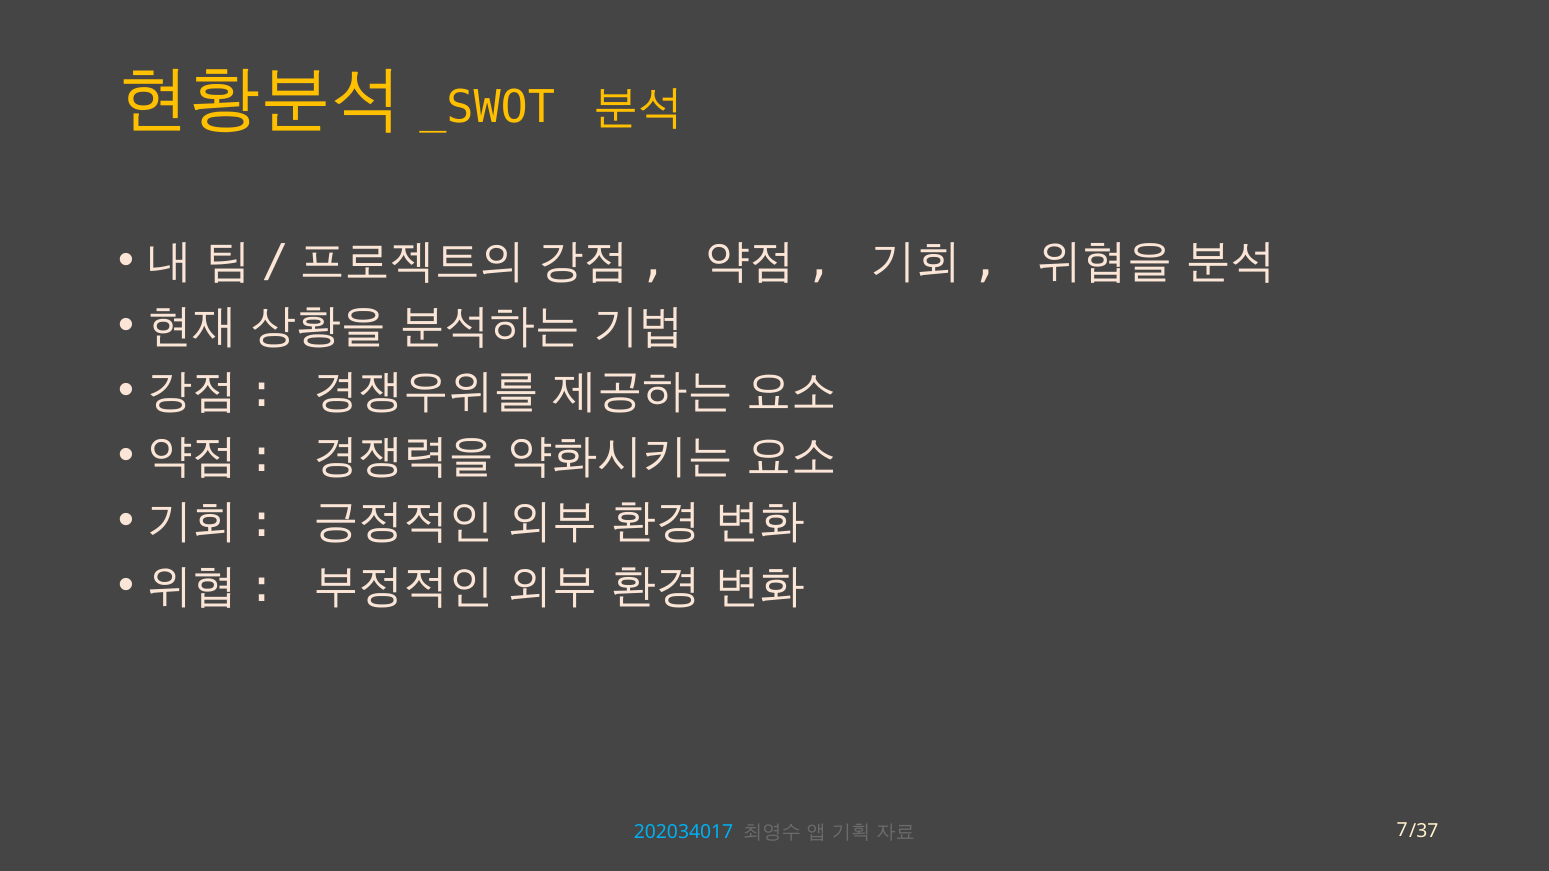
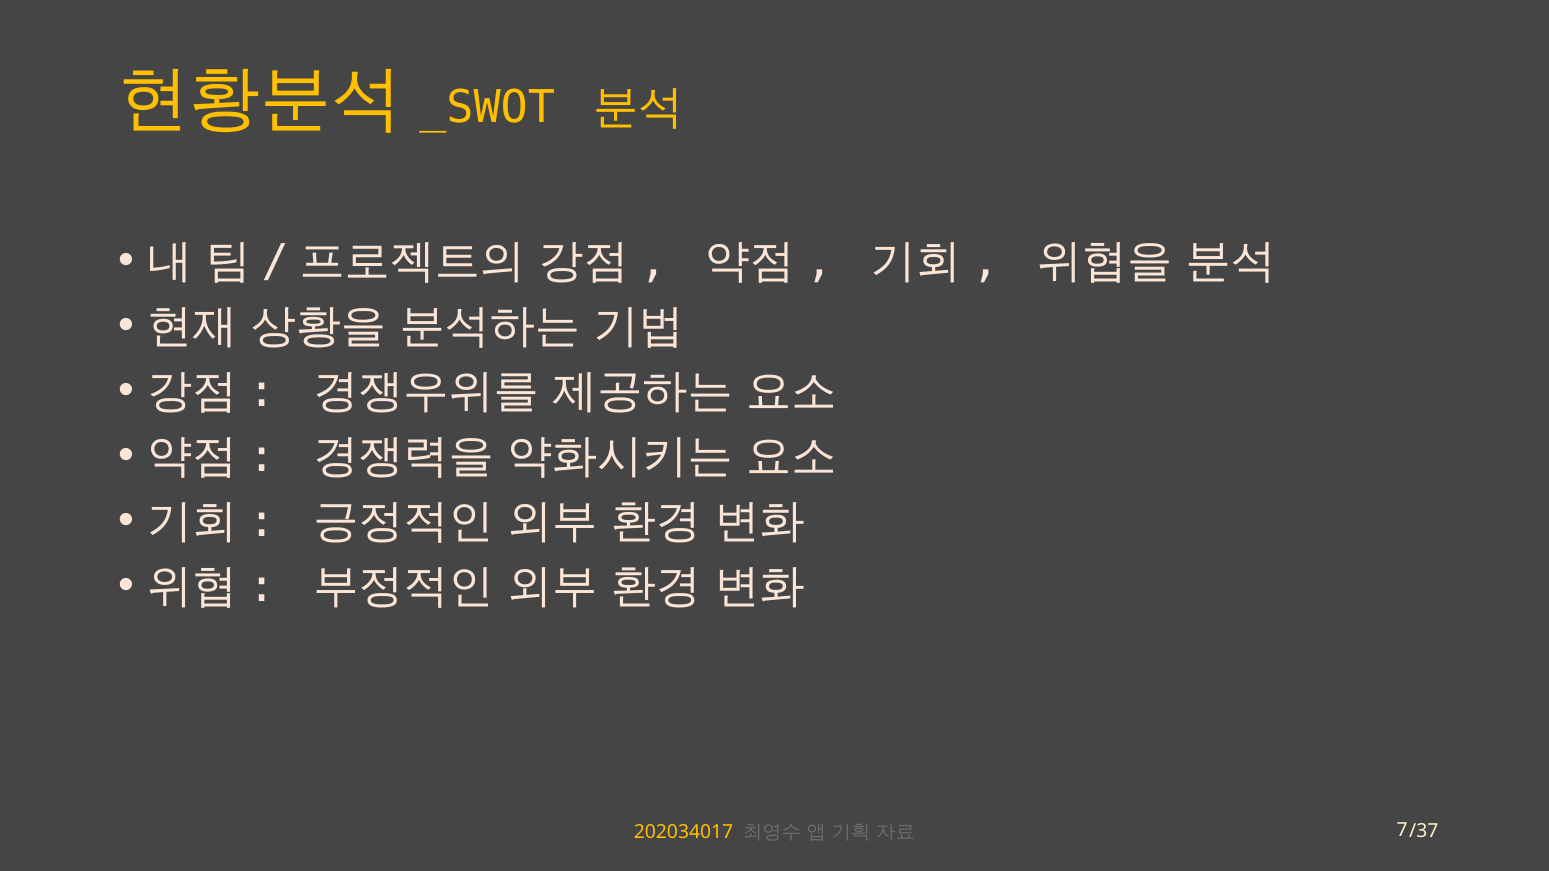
202034017 colour: light blue -> yellow (684, 832)
